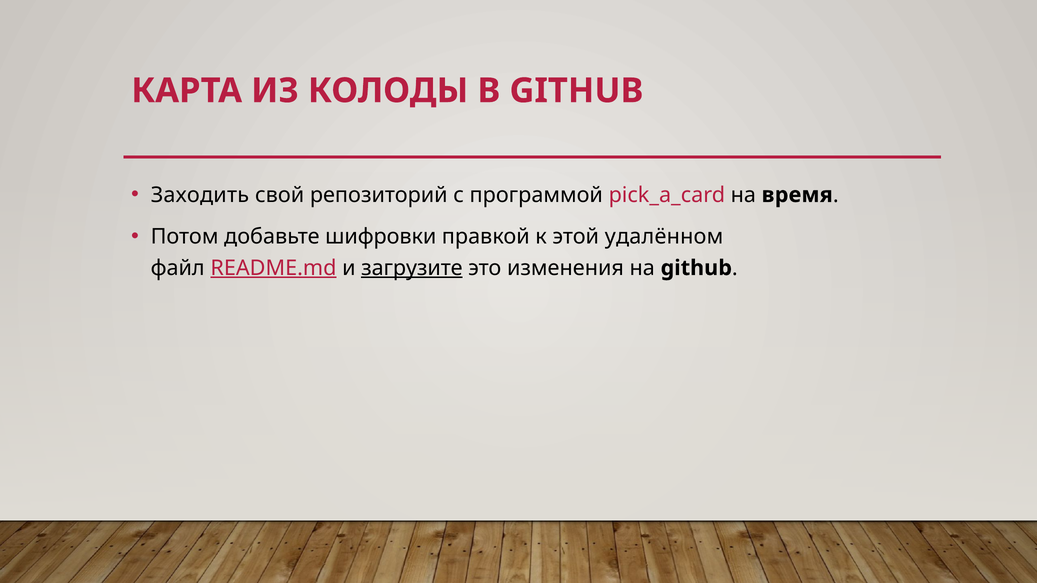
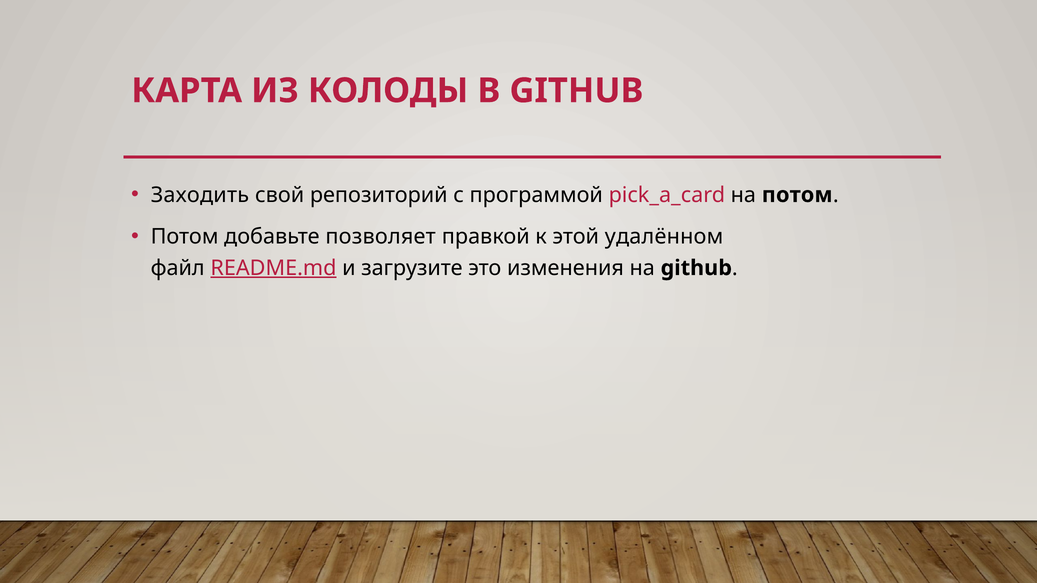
на время: время -> потом (797, 195)
шифровки: шифровки -> позволяет (381, 237)
загрузите underline: present -> none (412, 268)
